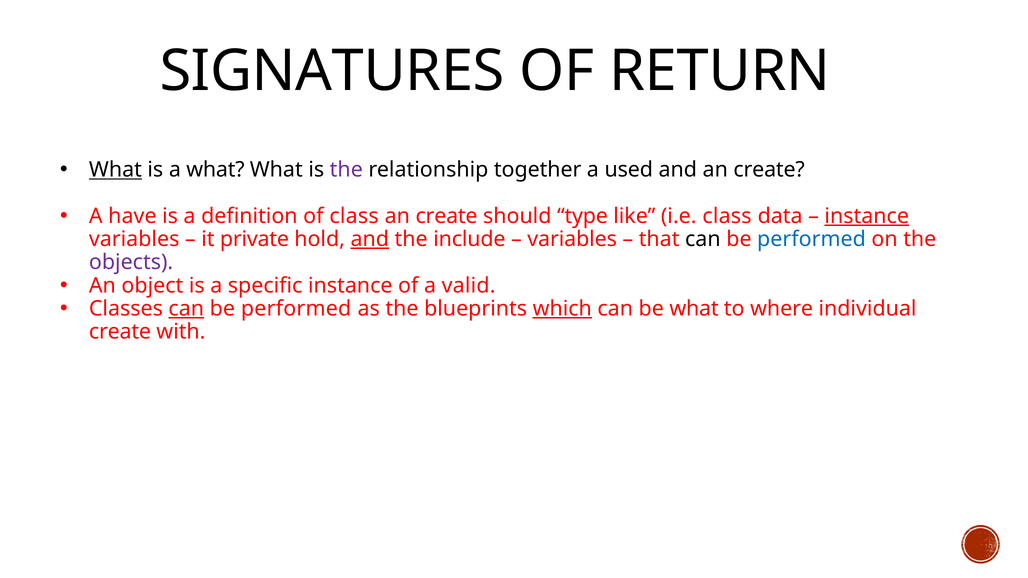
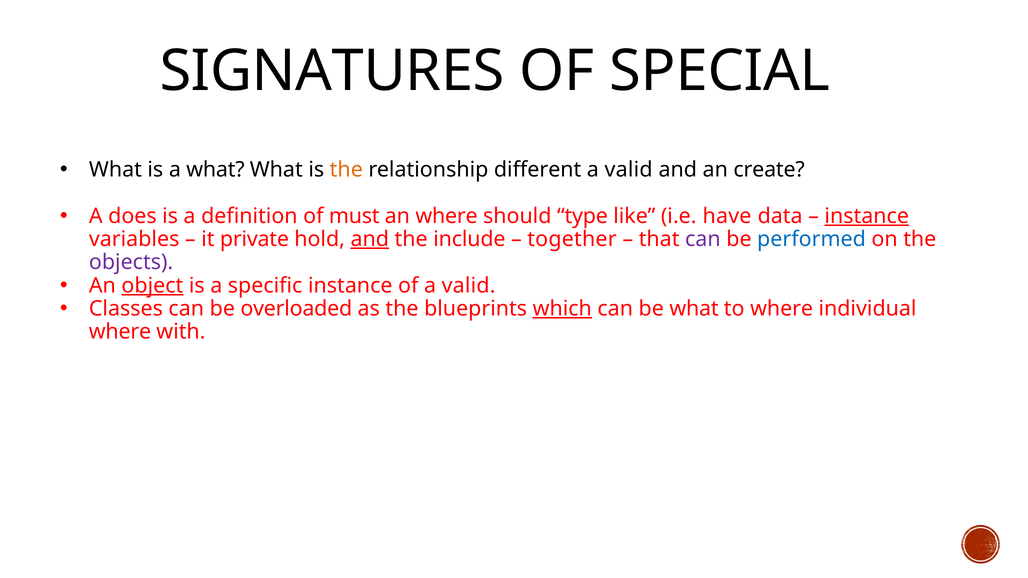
RETURN: RETURN -> SPECIAL (720, 71)
What underline: present -> none (115, 170)
the colour: purple -> orange (346, 170)
together: together -> different (538, 170)
used: used -> valid (629, 170)
have: have -> does (132, 216)
of class: class -> must (354, 216)
create: create -> where (447, 216)
i.e class: class -> have (727, 216)
variables: variables -> together (572, 239)
can colour: black -> purple (703, 239)
object underline: none -> present (152, 286)
can underline: present -> none (186, 309)
performed: performed -> overloaded (296, 309)
create: create -> where (120, 332)
